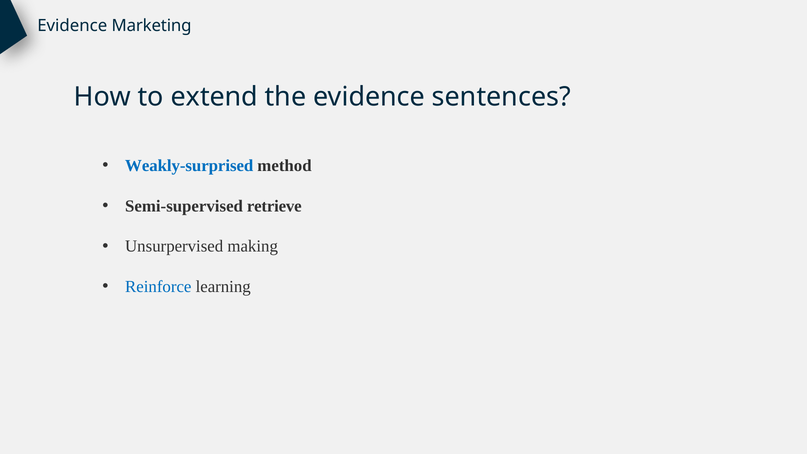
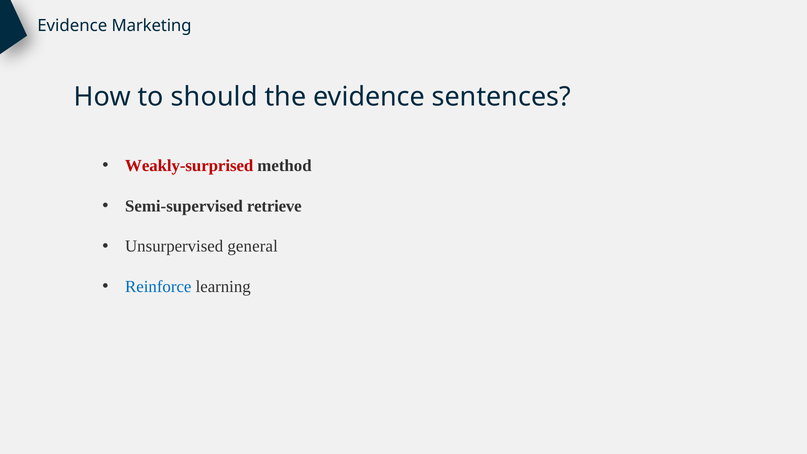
extend: extend -> should (214, 97)
Weakly-surprised colour: blue -> red (189, 166)
making: making -> general (253, 246)
